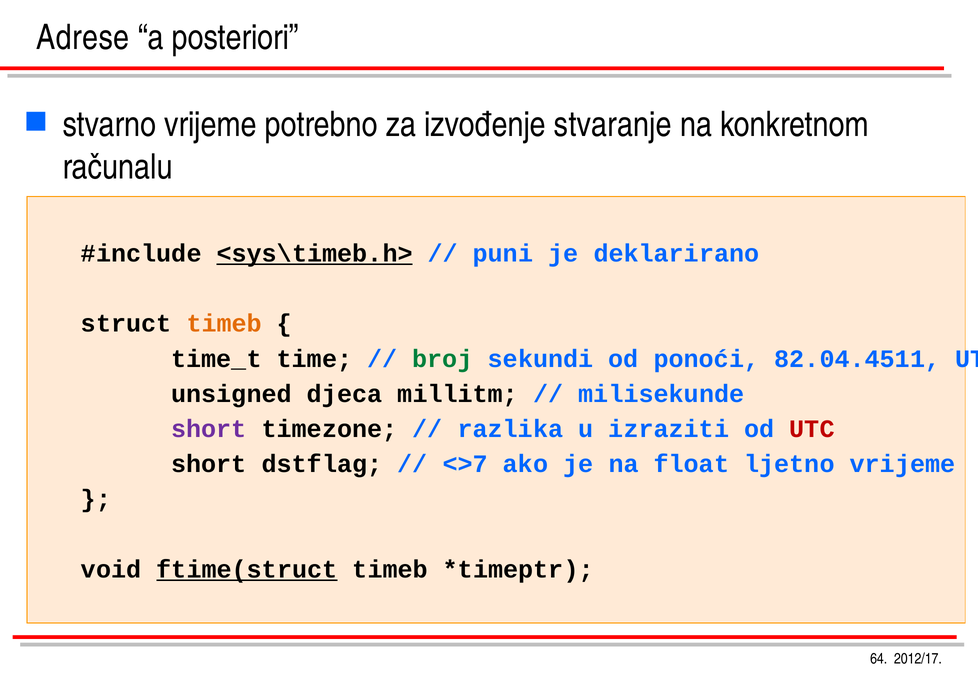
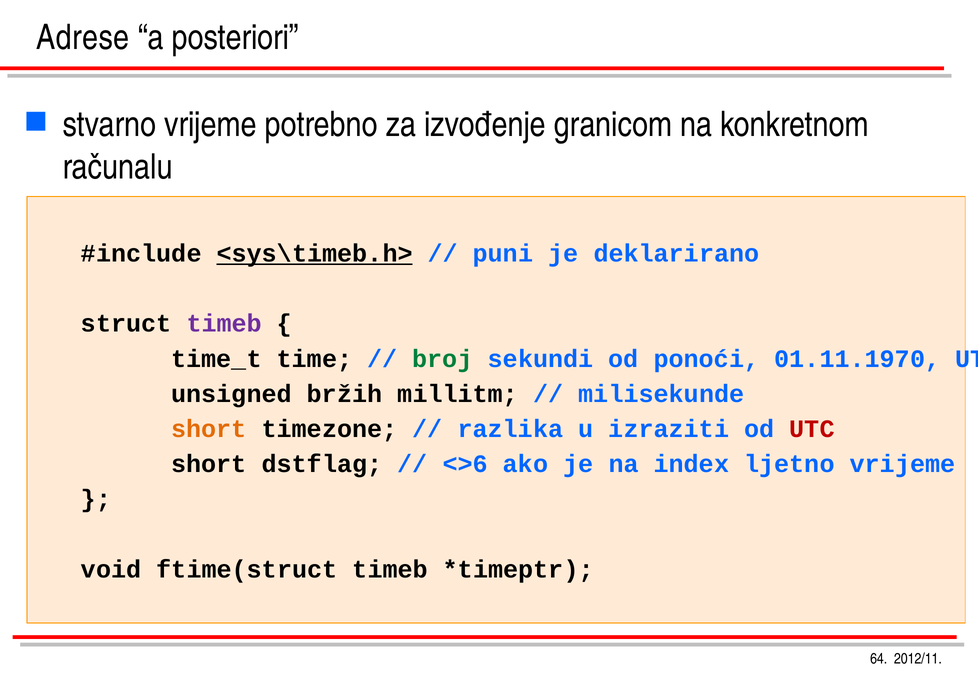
stvaranje: stvaranje -> granicom (613, 125)
timeb colour: orange -> purple (224, 324)
82.04.4511: 82.04.4511 -> 01.11.1970 (857, 359)
djeca: djeca -> bržih (345, 394)
short colour: purple -> orange (209, 429)
<>7: <>7 -> <>6 (465, 464)
float: float -> index (691, 464)
ftime(struct underline: present -> none (247, 569)
2012/17: 2012/17 -> 2012/11 (918, 659)
